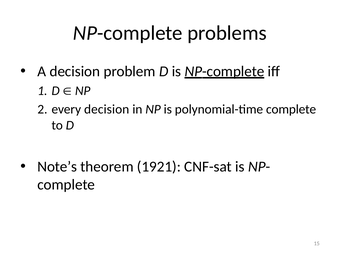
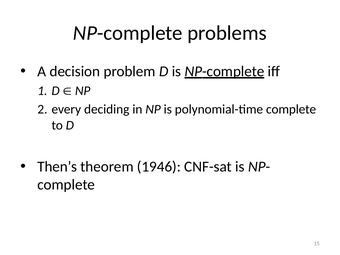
every decision: decision -> deciding (107, 109)
Note’s: Note’s -> Then’s (57, 167)
1921: 1921 -> 1946 (159, 167)
